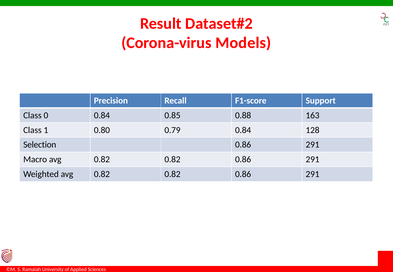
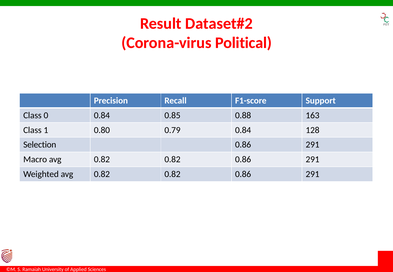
Models: Models -> Political (243, 43)
